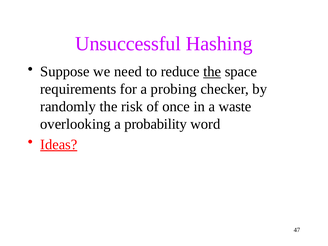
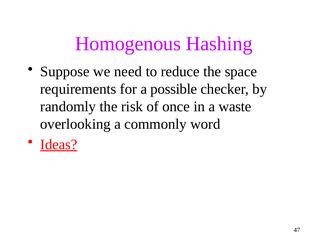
Unsuccessful: Unsuccessful -> Homogenous (128, 44)
the underline: present -> none (212, 72)
probing: probing -> possible (174, 89)
probability: probability -> commonly (156, 124)
